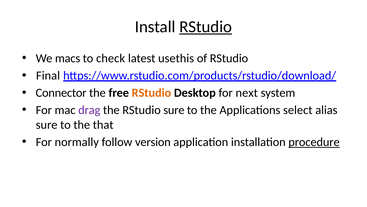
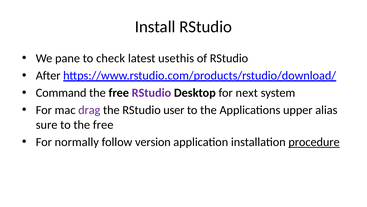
RStudio underline: present -> none (206, 27)
macs: macs -> pane (68, 58)
Final: Final -> After (48, 75)
Connector: Connector -> Command (61, 93)
RStudio colour: orange -> purple (151, 93)
RStudio sure: sure -> user (174, 110)
select: select -> upper (298, 110)
to the that: that -> free (103, 124)
